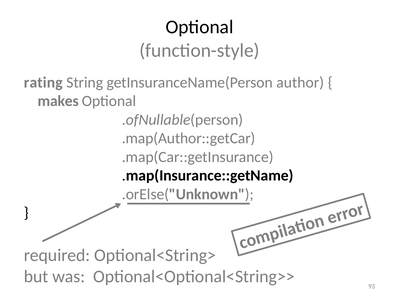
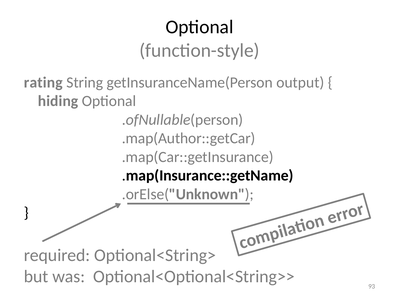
author: author -> output (300, 82)
makes: makes -> hiding (58, 101)
